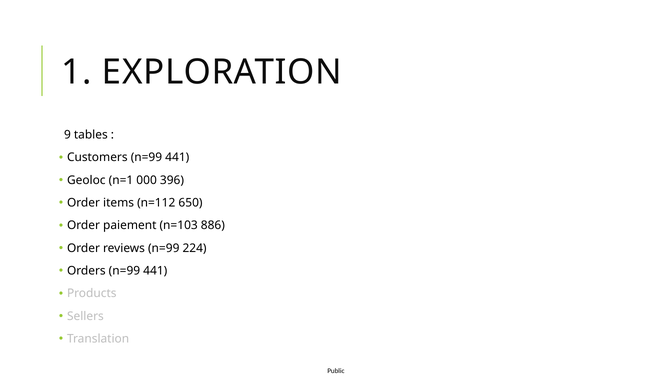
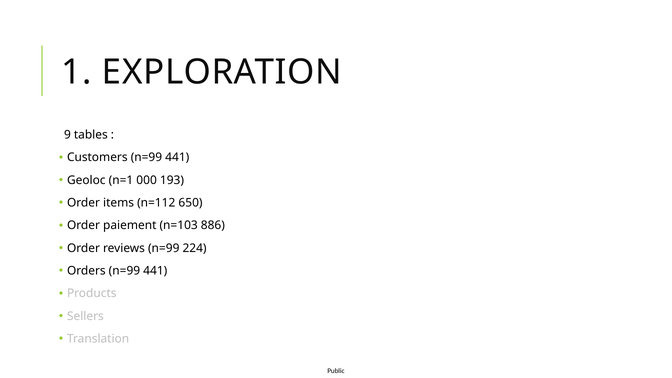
396: 396 -> 193 (172, 180)
